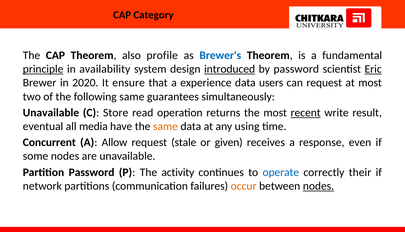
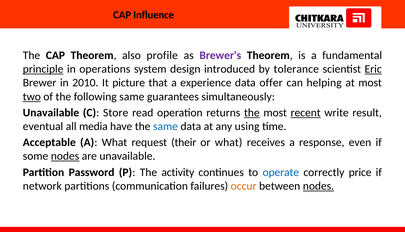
Category: Category -> Influence (154, 15)
Brewer's colour: blue -> purple (220, 56)
availability: availability -> operations (105, 69)
introduced underline: present -> none (230, 69)
by password: password -> tolerance (296, 69)
2020: 2020 -> 2010 (85, 83)
ensure: ensure -> picture (129, 83)
users: users -> offer (271, 83)
can request: request -> helping (324, 83)
two underline: none -> present (32, 97)
the underline: none -> present (252, 113)
same colour: orange -> blue (165, 127)
Concurrent: Concurrent -> Acceptable (49, 143)
A Allow: Allow -> What (114, 143)
stale: stale -> their (184, 143)
or given: given -> what (229, 143)
nodes underline: none -> present (65, 157)
their: their -> price (360, 173)
